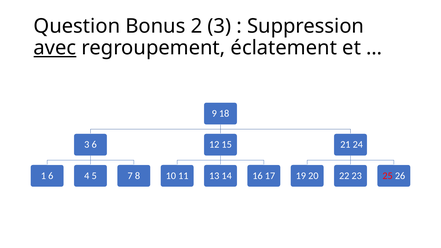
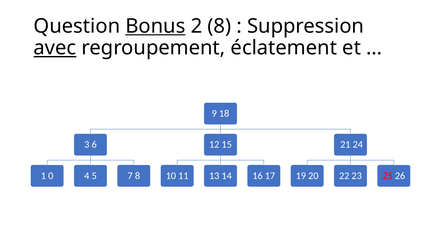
Bonus underline: none -> present (155, 26)
2 3: 3 -> 8 (219, 26)
1 6: 6 -> 0 (51, 176)
